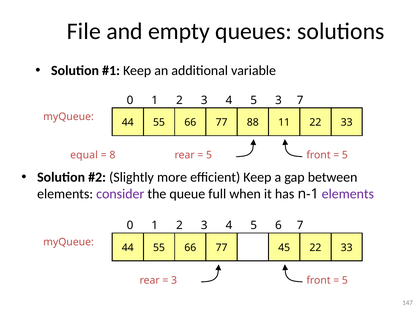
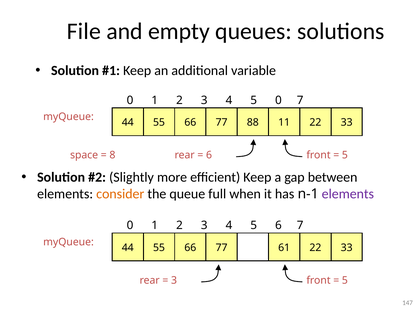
5 3: 3 -> 0 (278, 100)
equal: equal -> space (84, 155)
5: 5 -> 6 (209, 155)
consider colour: purple -> orange (120, 194)
45: 45 -> 61 (284, 247)
